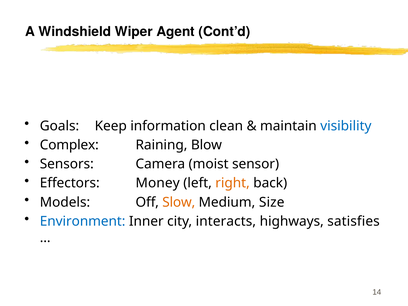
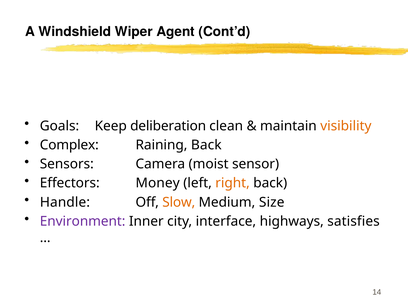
information: information -> deliberation (168, 126)
visibility colour: blue -> orange (346, 126)
Raining Blow: Blow -> Back (206, 145)
Models: Models -> Handle (65, 202)
Environment colour: blue -> purple (83, 221)
interacts: interacts -> interface (226, 221)
